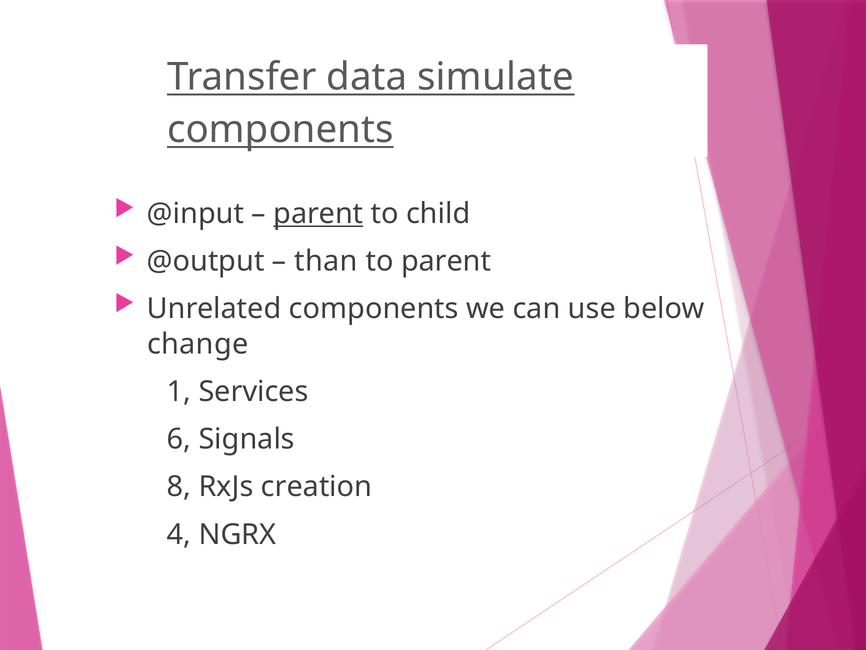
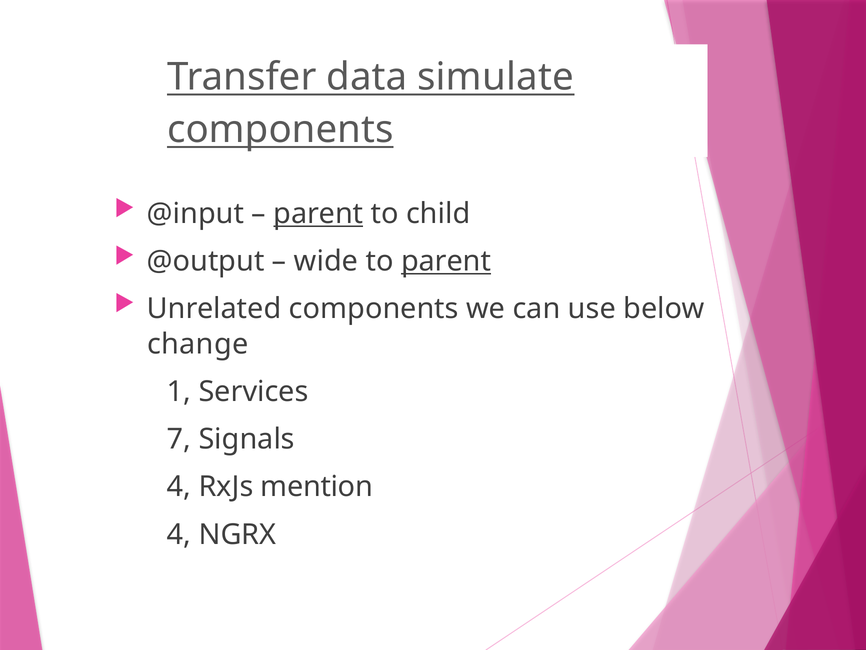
than: than -> wide (326, 261)
parent underline: none -> present (446, 261)
6: 6 -> 7 (179, 439)
8: 8 -> 4 (179, 487)
creation: creation -> mention (317, 487)
